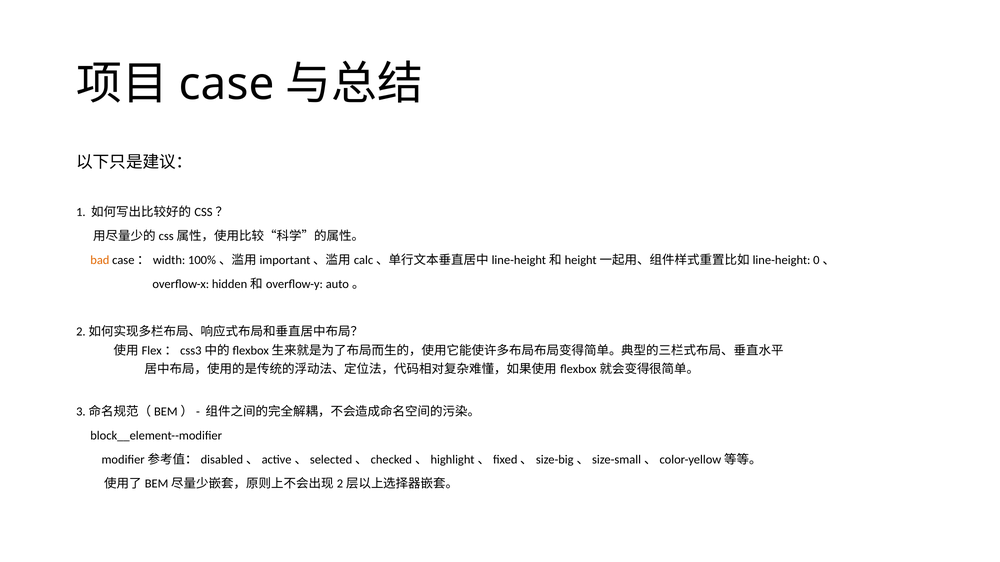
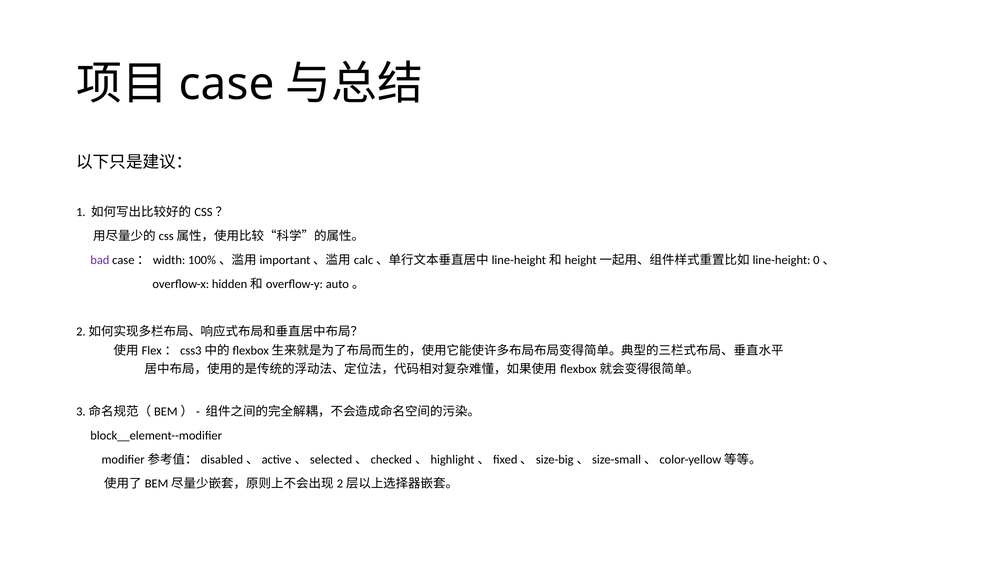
bad colour: orange -> purple (100, 260)
